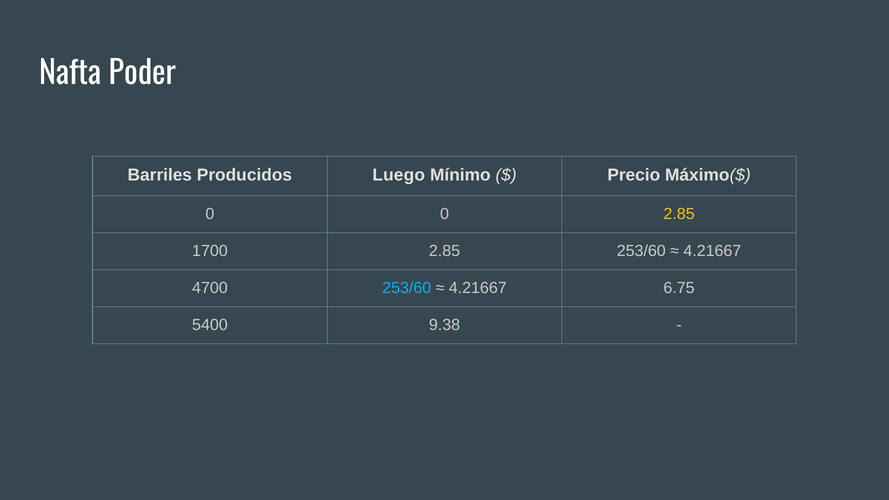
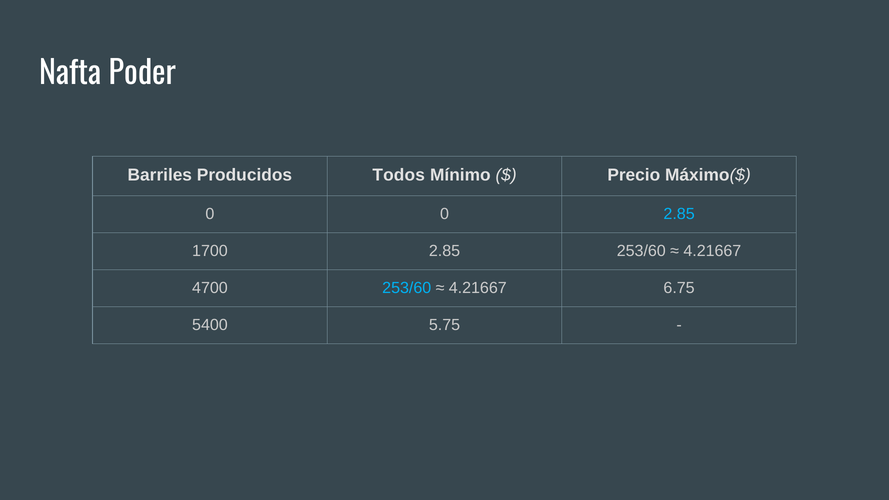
Luego: Luego -> Todos (399, 175)
2.85 colour: yellow -> light blue (679, 214)
9.38: 9.38 -> 5.75 (445, 325)
